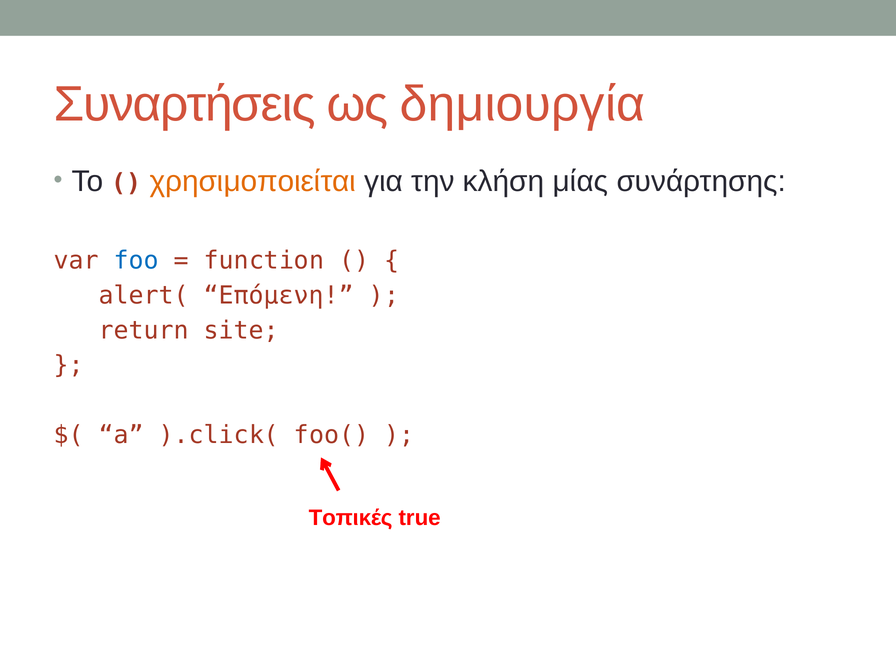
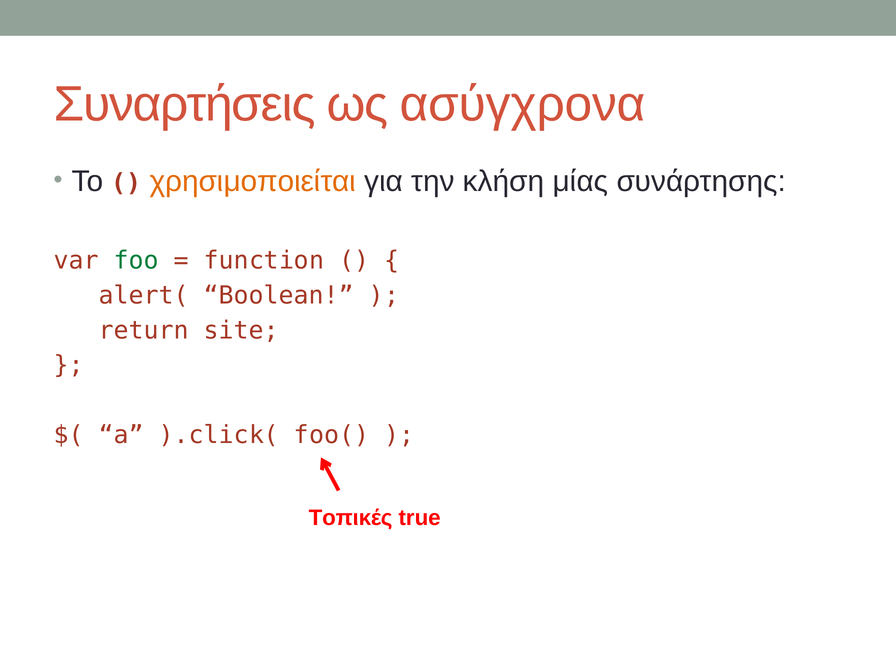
δημιουργία: δημιουργία -> ασύγχρονα (523, 104)
foo colour: blue -> green (136, 261)
Επόμενη: Επόμενη -> Boolean (279, 295)
